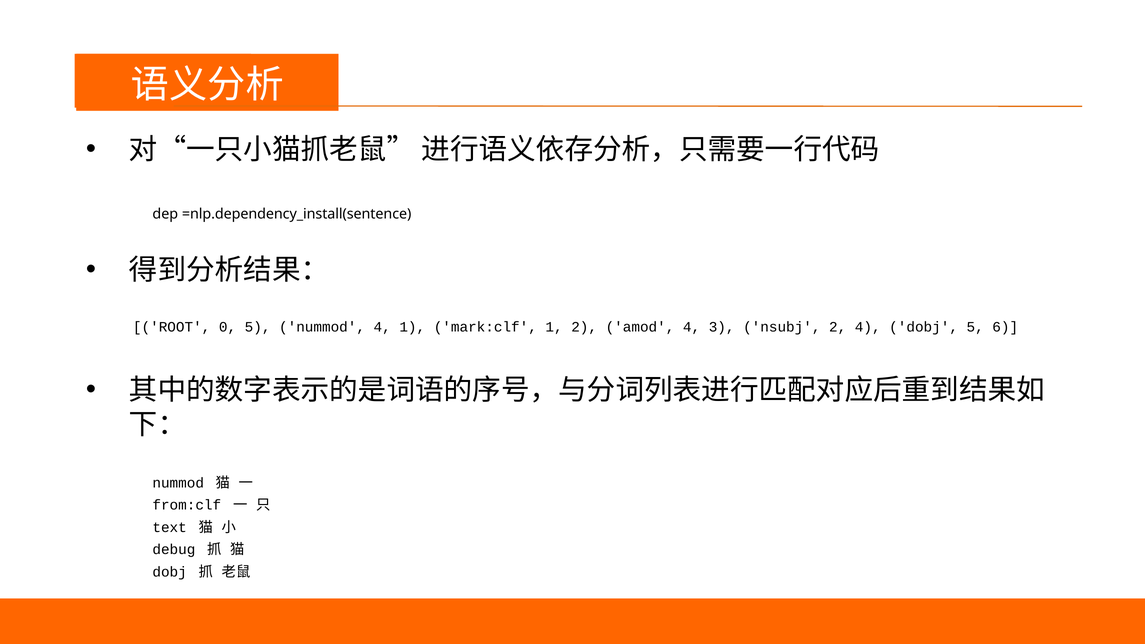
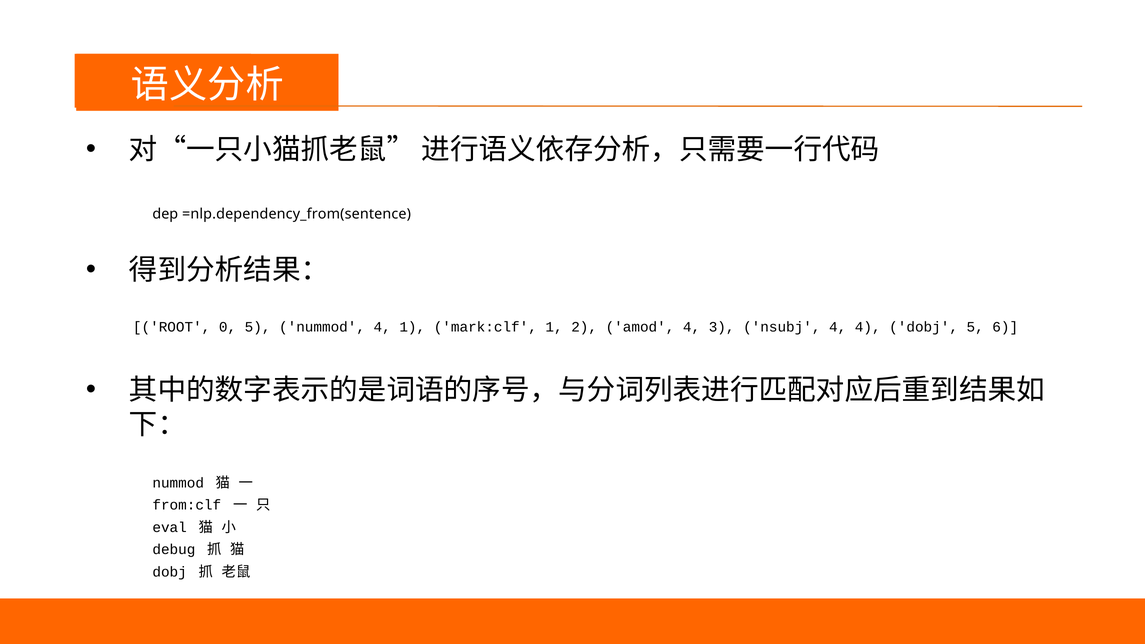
=nlp.dependency_install(sentence: =nlp.dependency_install(sentence -> =nlp.dependency_from(sentence (297, 214)
nsubj 2: 2 -> 4 (838, 327)
text: text -> eval (170, 527)
